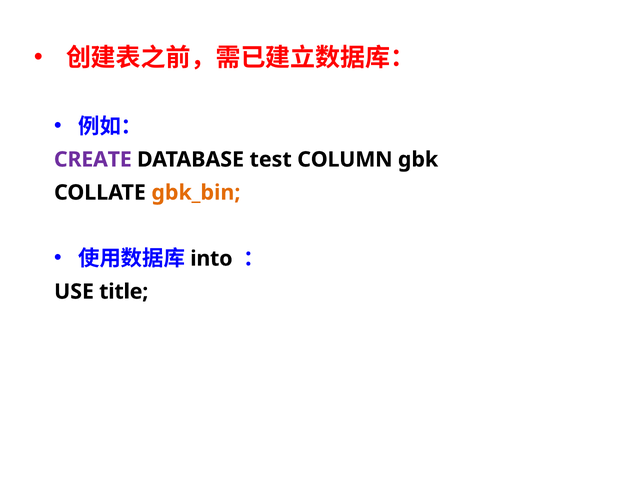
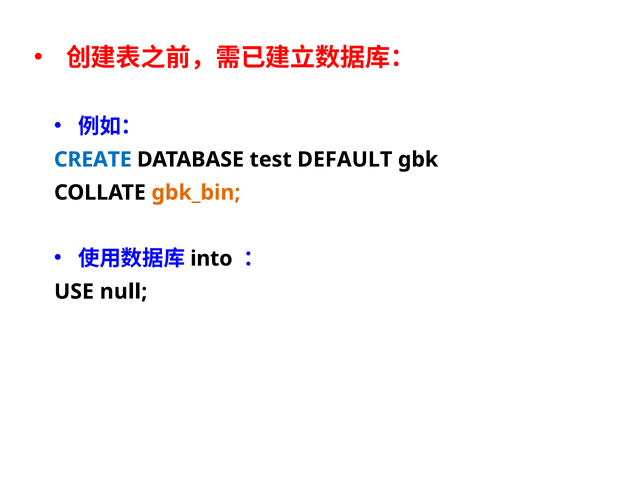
CREATE colour: purple -> blue (93, 159)
COLUMN: COLUMN -> DEFAULT (345, 159)
title: title -> null (124, 291)
